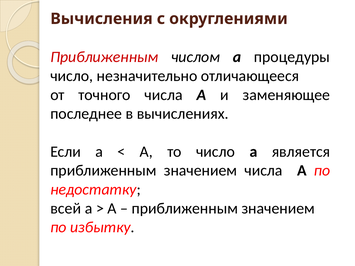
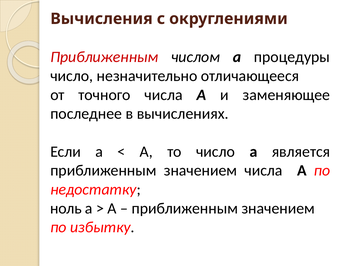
всей: всей -> ноль (66, 209)
